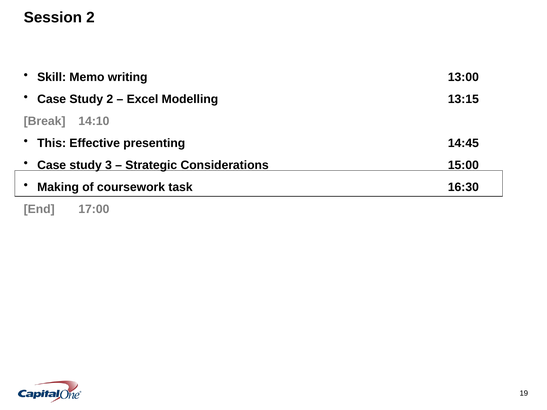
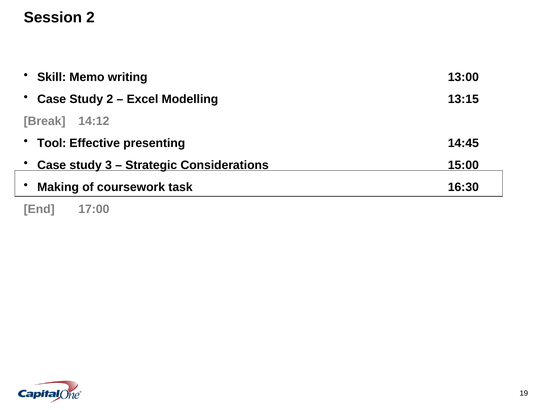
14:10: 14:10 -> 14:12 (94, 121)
This: This -> Tool (52, 143)
